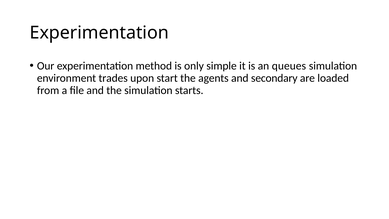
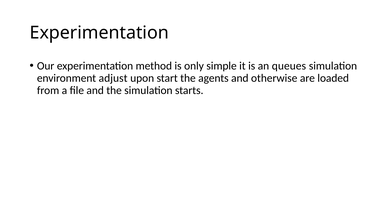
trades: trades -> adjust (113, 78)
secondary: secondary -> otherwise (274, 78)
